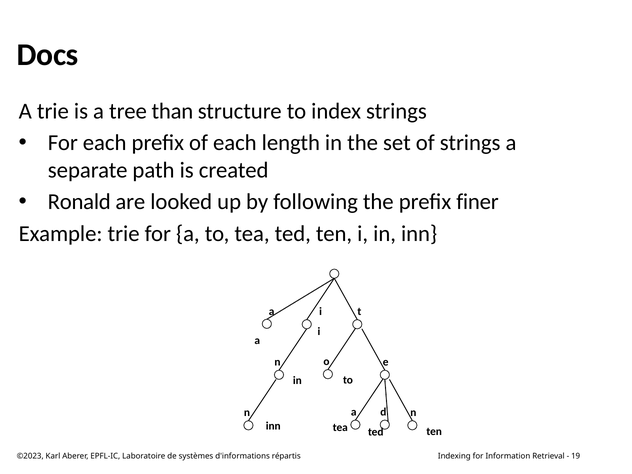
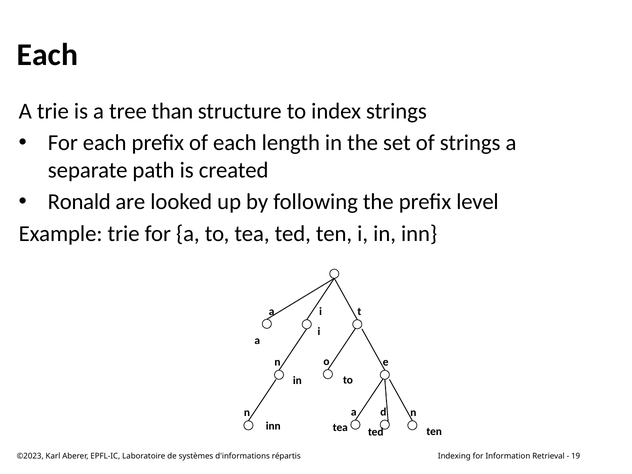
Docs: Docs -> Each (48, 55)
finer: finer -> level (477, 202)
